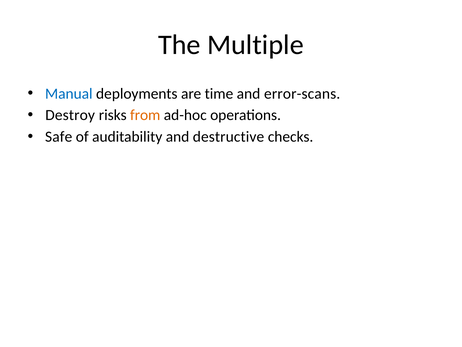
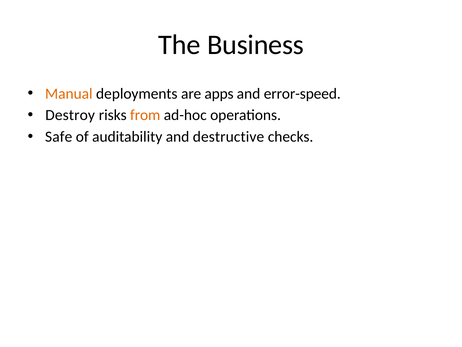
Multiple: Multiple -> Business (255, 45)
Manual colour: blue -> orange (69, 93)
time: time -> apps (219, 93)
error-scans: error-scans -> error-speed (302, 93)
